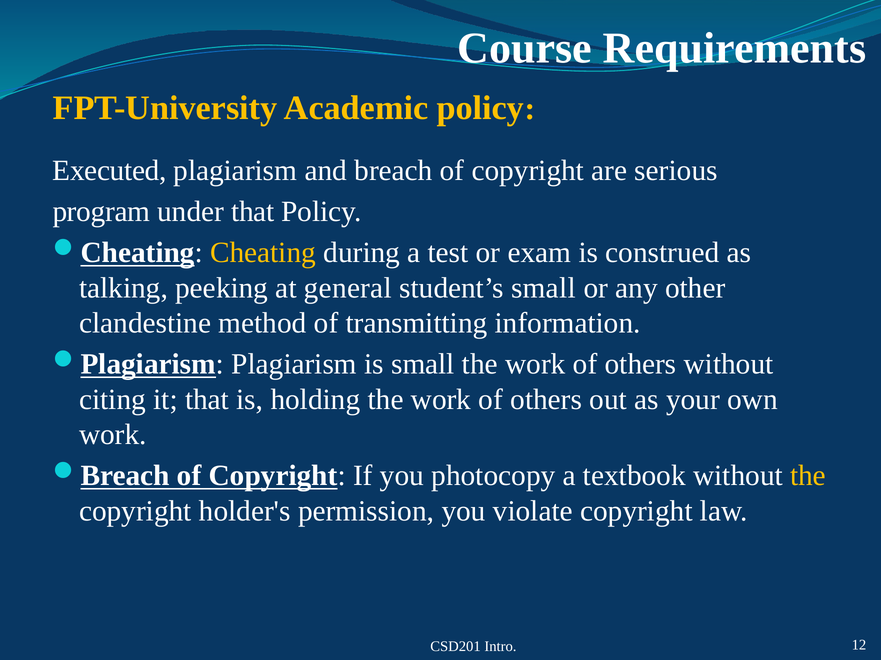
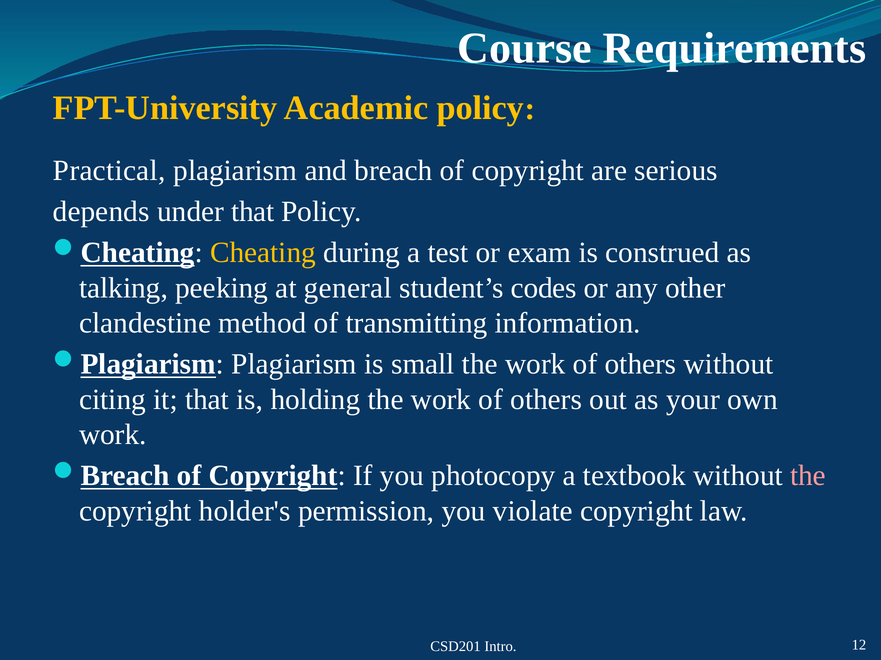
Executed: Executed -> Practical (109, 171)
program: program -> depends (101, 212)
student’s small: small -> codes (544, 288)
the colour: yellow -> pink (808, 476)
